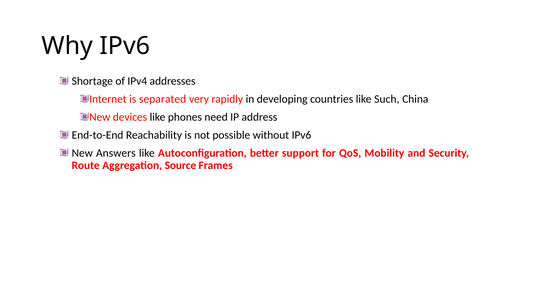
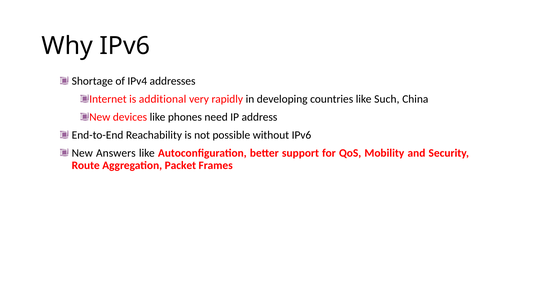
separated: separated -> additional (163, 99)
Source: Source -> Packet (180, 165)
